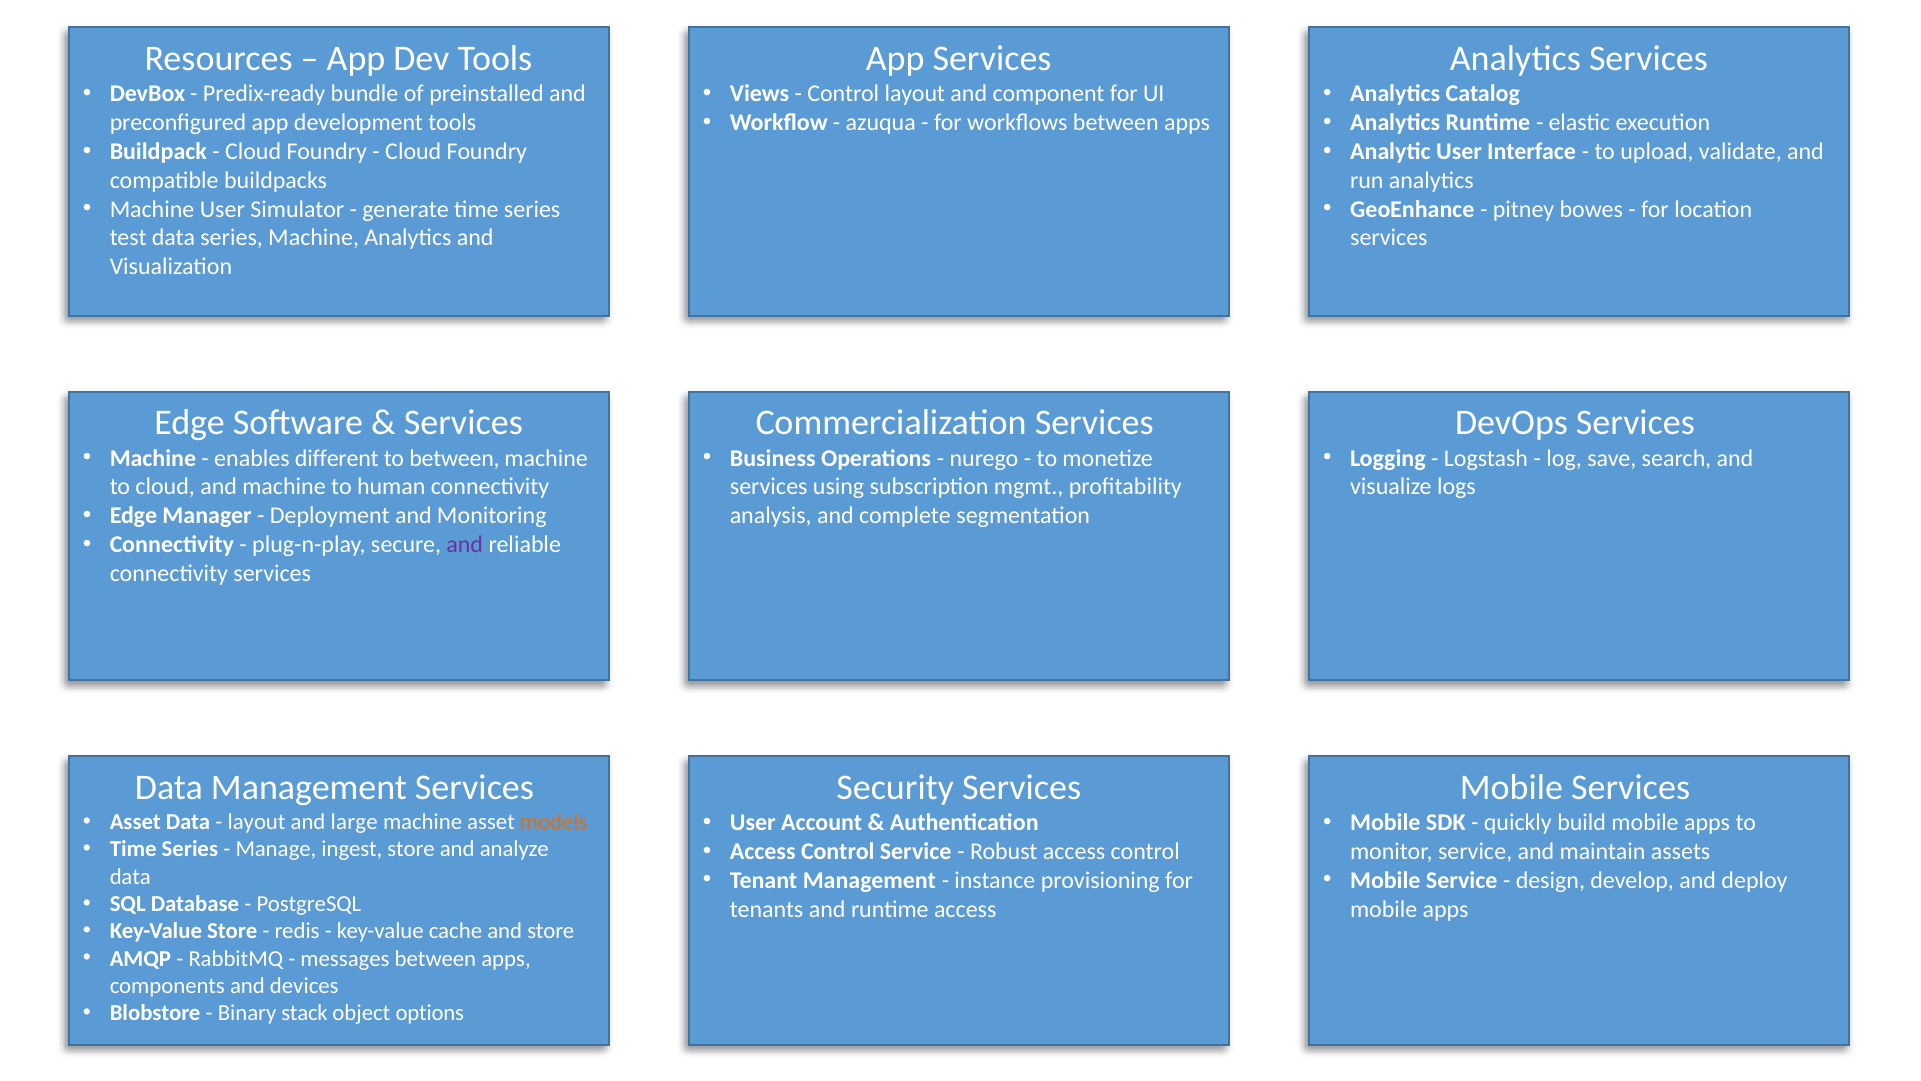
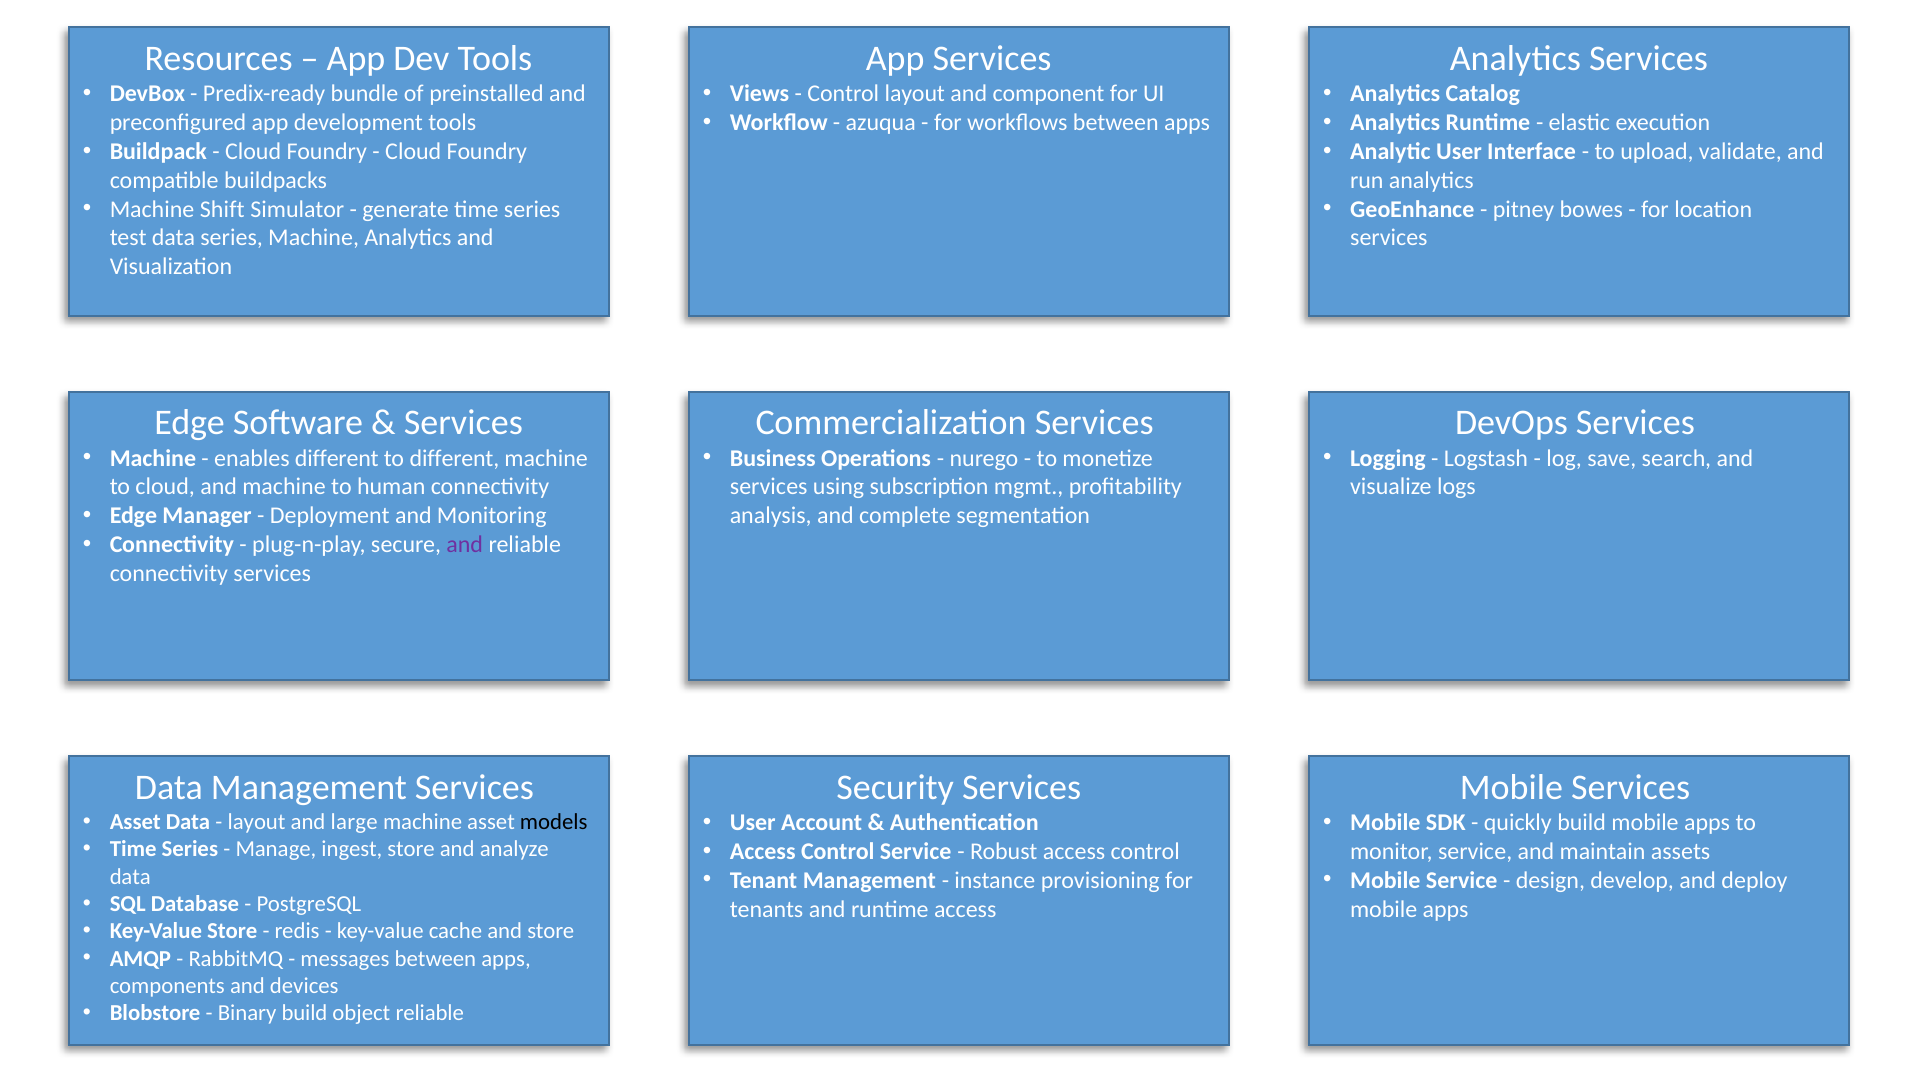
Machine User: User -> Shift (222, 209)
to between: between -> different (454, 458)
models colour: orange -> black (554, 822)
Binary stack: stack -> build (304, 1013)
object options: options -> reliable (430, 1013)
